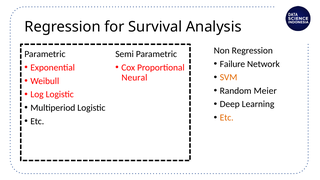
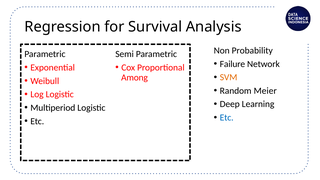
Non Regression: Regression -> Probability (252, 51)
Neural: Neural -> Among (135, 78)
Etc colour: orange -> blue (227, 118)
